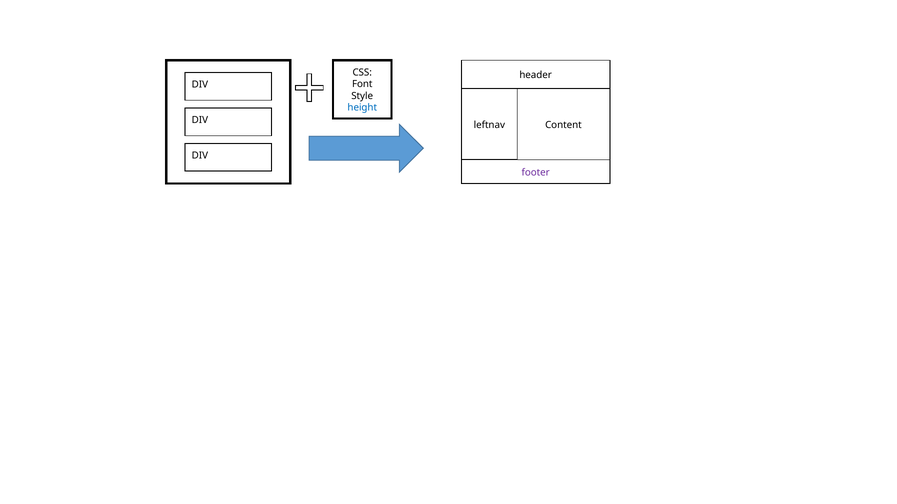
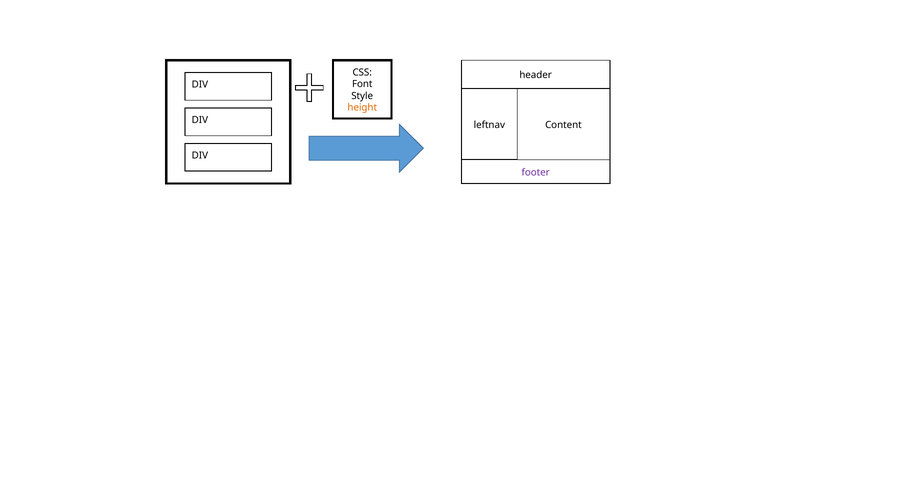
height colour: blue -> orange (362, 108)
